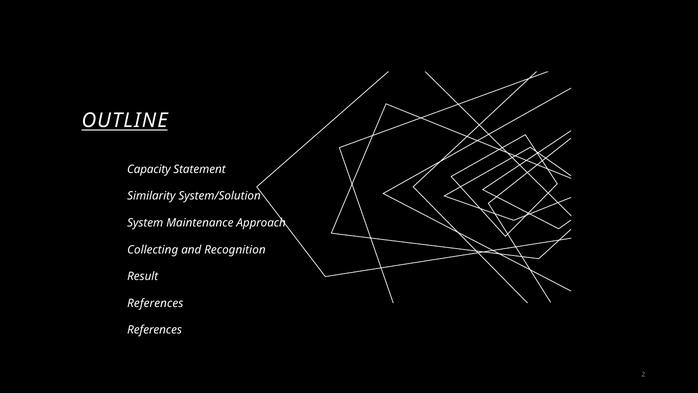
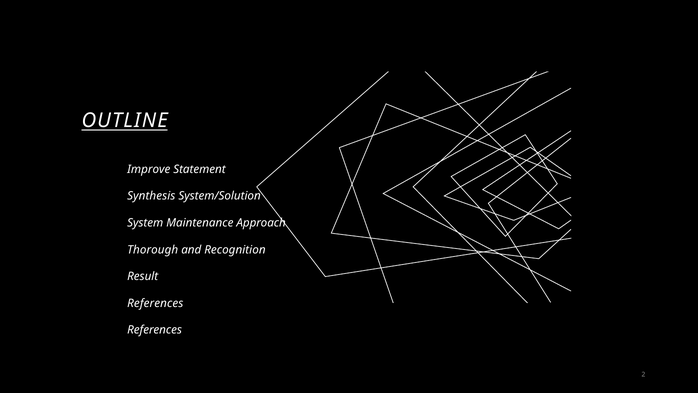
Capacity: Capacity -> Improve (149, 169)
Similarity: Similarity -> Synthesis (151, 196)
Collecting: Collecting -> Thorough (153, 249)
